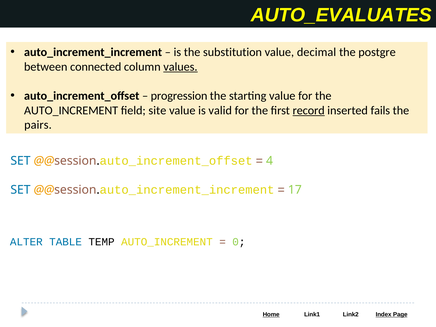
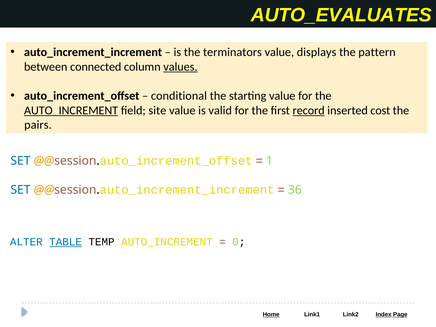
substitution: substitution -> terminators (232, 52)
decimal: decimal -> displays (317, 52)
postgre: postgre -> pattern (377, 52)
progression: progression -> conditional (179, 96)
AUTO_INCREMENT underline: none -> present (71, 110)
fails: fails -> cost (380, 110)
4: 4 -> 1 (270, 161)
17: 17 -> 36 (295, 190)
TABLE underline: none -> present (66, 242)
